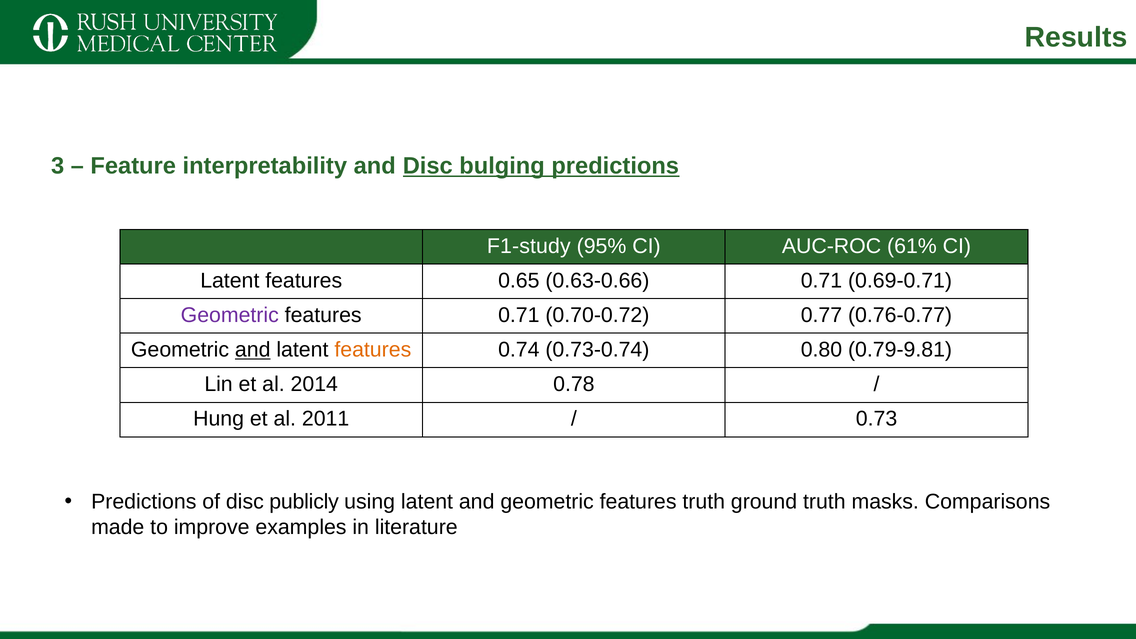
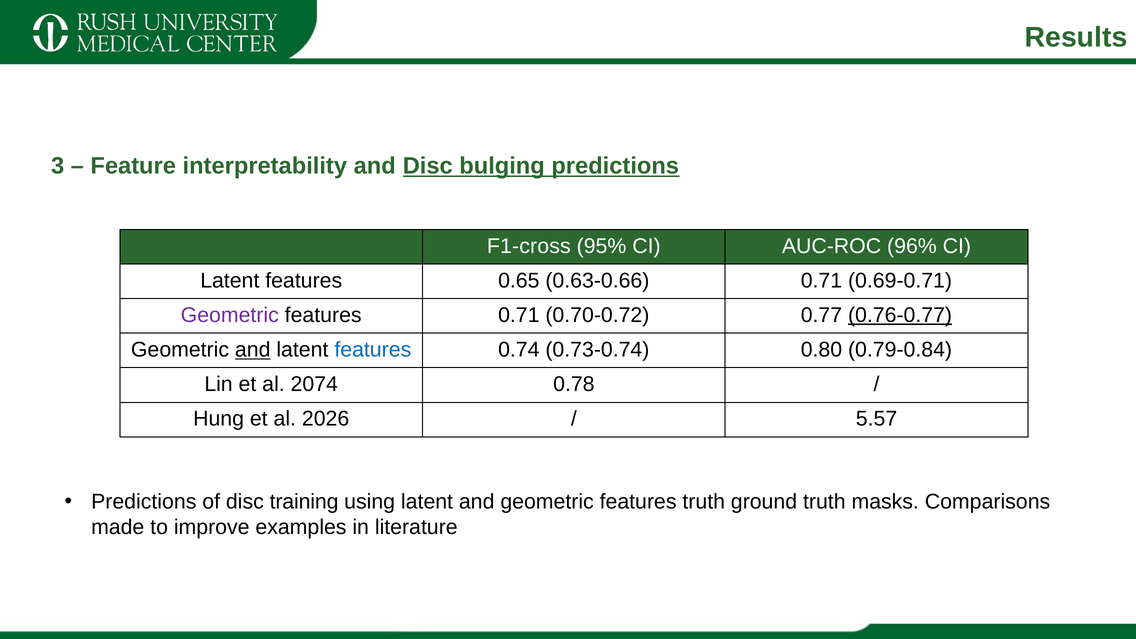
F1-study: F1-study -> F1-cross (529, 246)
61%: 61% -> 96% (912, 246)
0.76-0.77 underline: none -> present (900, 315)
features colour: orange -> blue (373, 350)
0.79-9.81: 0.79-9.81 -> 0.79-0.84 (900, 350)
2014: 2014 -> 2074 (314, 384)
2011: 2011 -> 2026 (326, 419)
0.73: 0.73 -> 5.57 (877, 419)
publicly: publicly -> training (304, 502)
